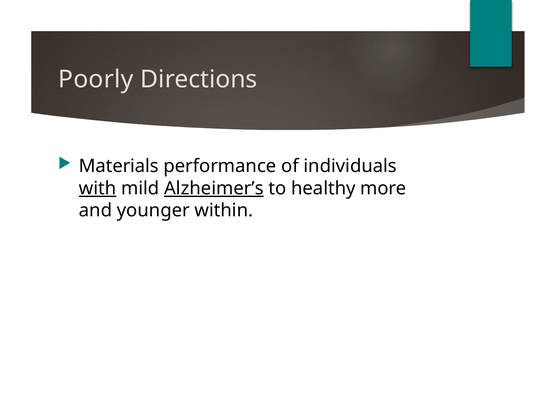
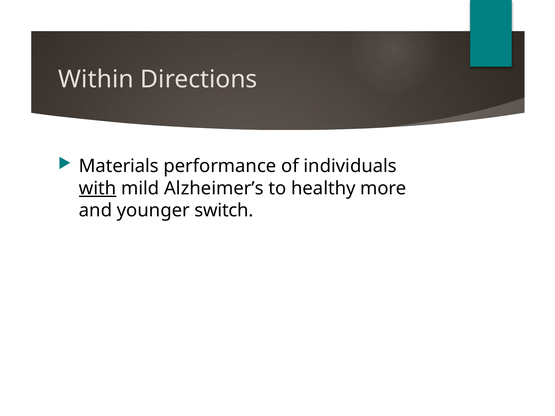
Poorly: Poorly -> Within (96, 80)
Alzheimer’s underline: present -> none (214, 188)
within: within -> switch (224, 211)
